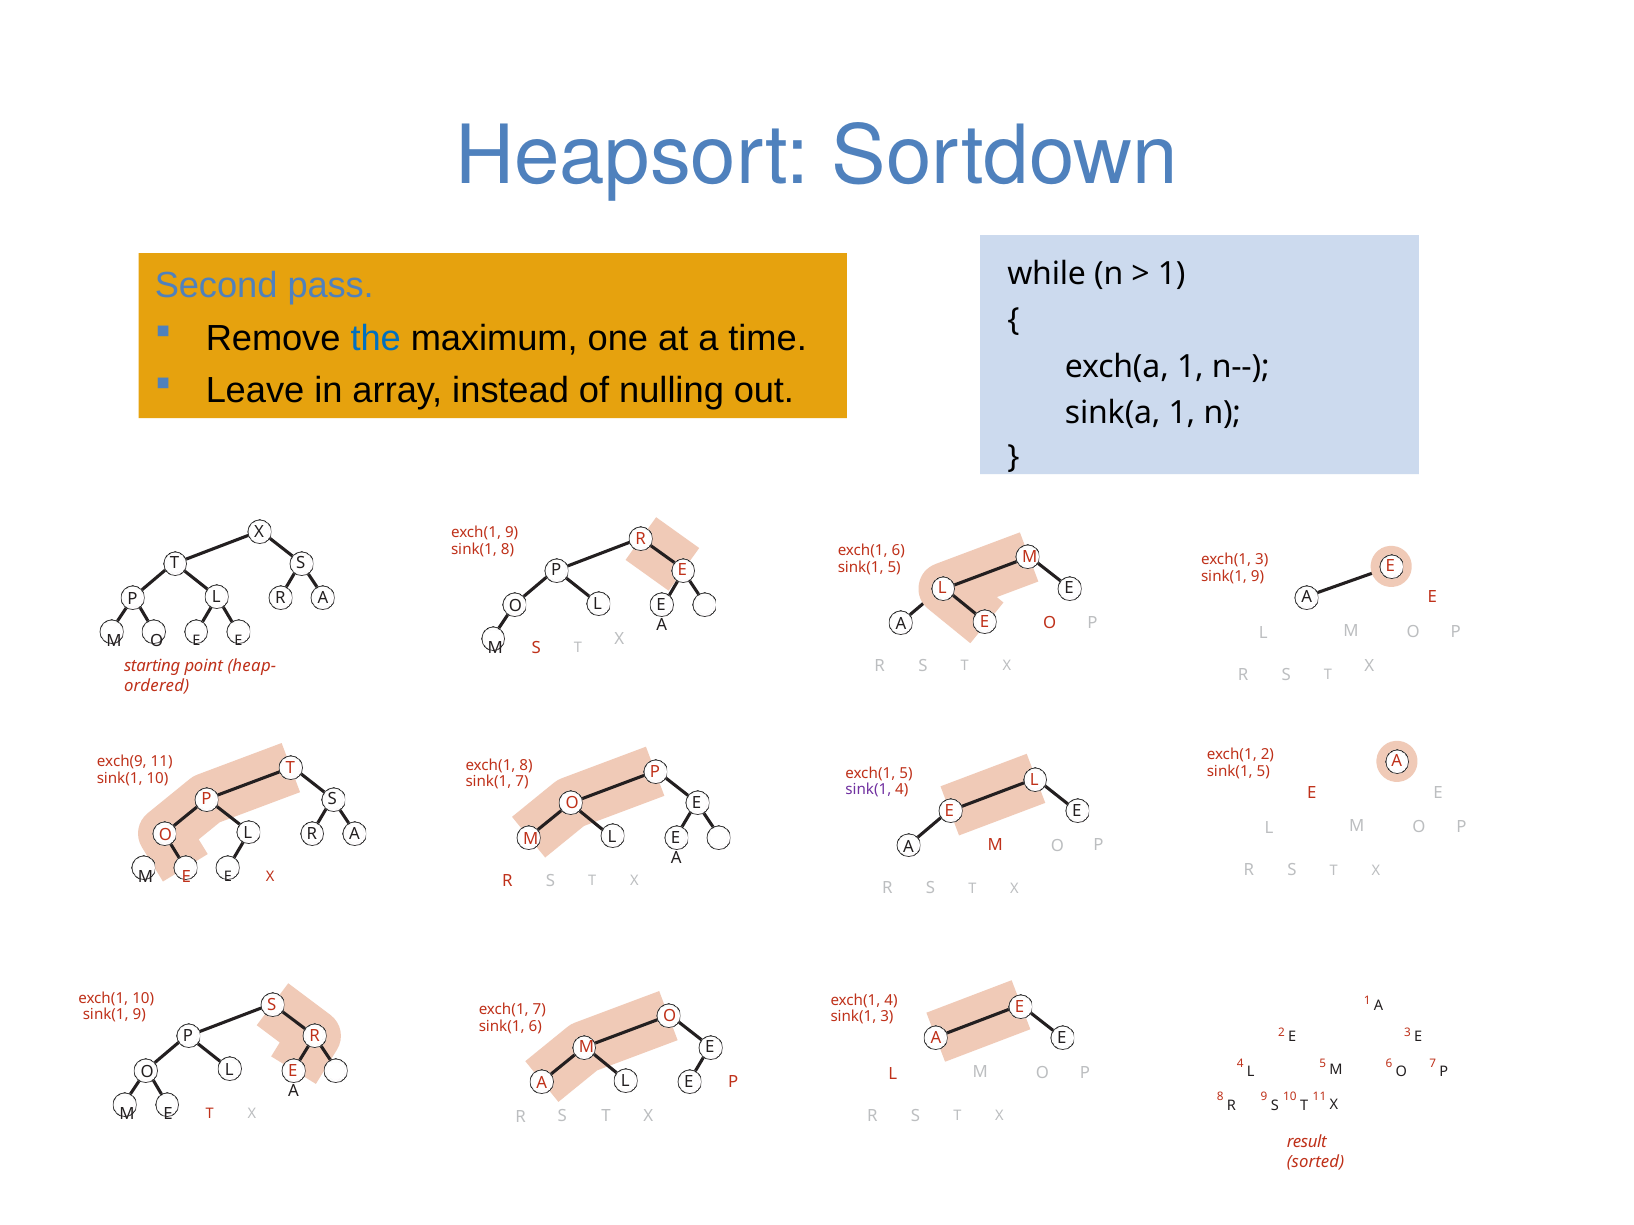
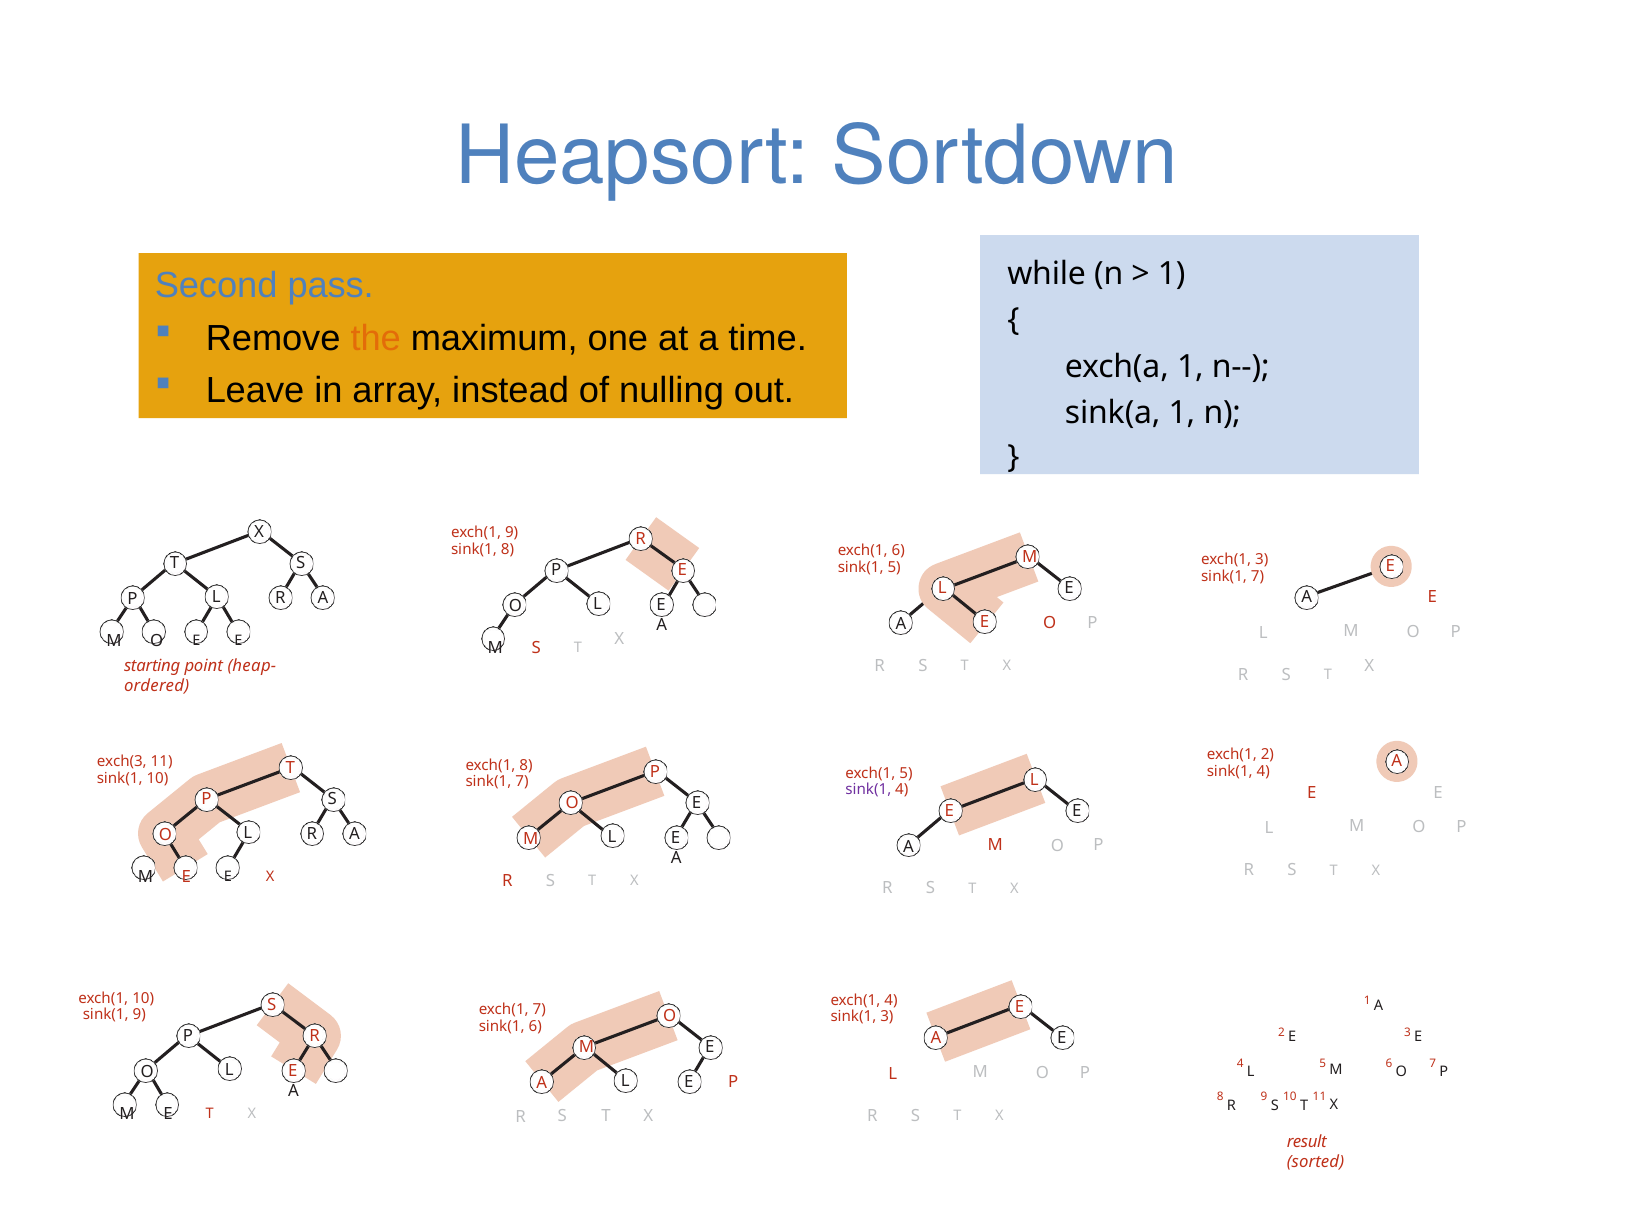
the colour: blue -> orange (376, 338)
9: 9 -> 7 (1258, 576)
exch(9: exch(9 -> exch(3 (122, 762)
5: 5 -> 4 (1263, 772)
